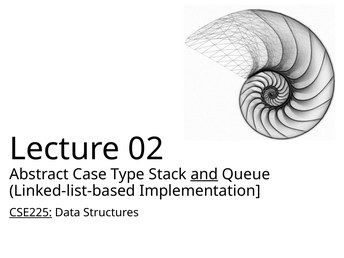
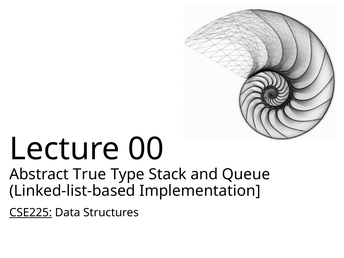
02: 02 -> 00 (146, 149)
Case: Case -> True (90, 174)
and underline: present -> none (204, 174)
